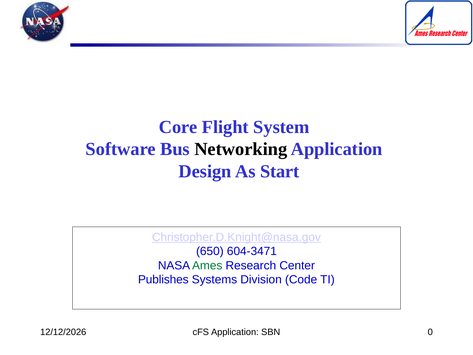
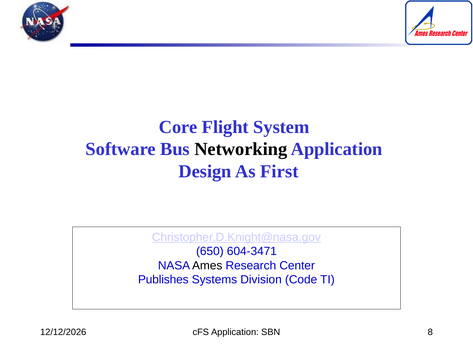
Start: Start -> First (279, 171)
Ames colour: green -> black (207, 265)
0: 0 -> 8 (430, 332)
